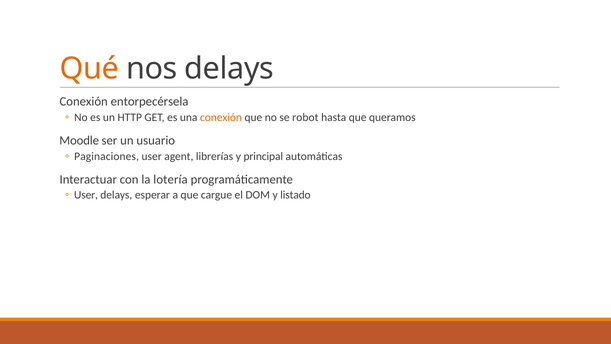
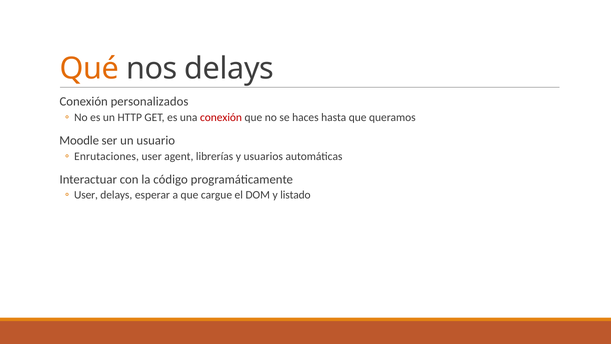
entorpecérsela: entorpecérsela -> personalizados (150, 102)
conexión colour: orange -> red (221, 117)
robot: robot -> haces (305, 117)
Paginaciones: Paginaciones -> Enrutaciones (107, 156)
principal: principal -> usuarios (263, 156)
lotería: lotería -> código (171, 179)
